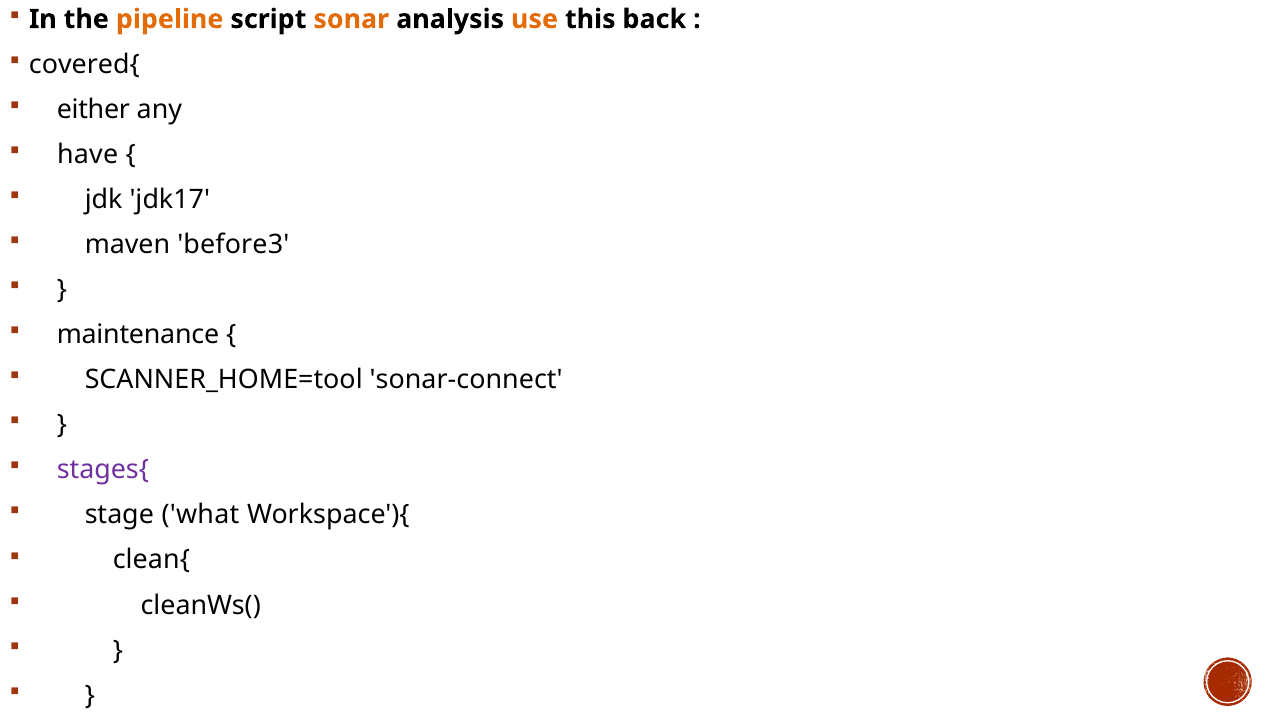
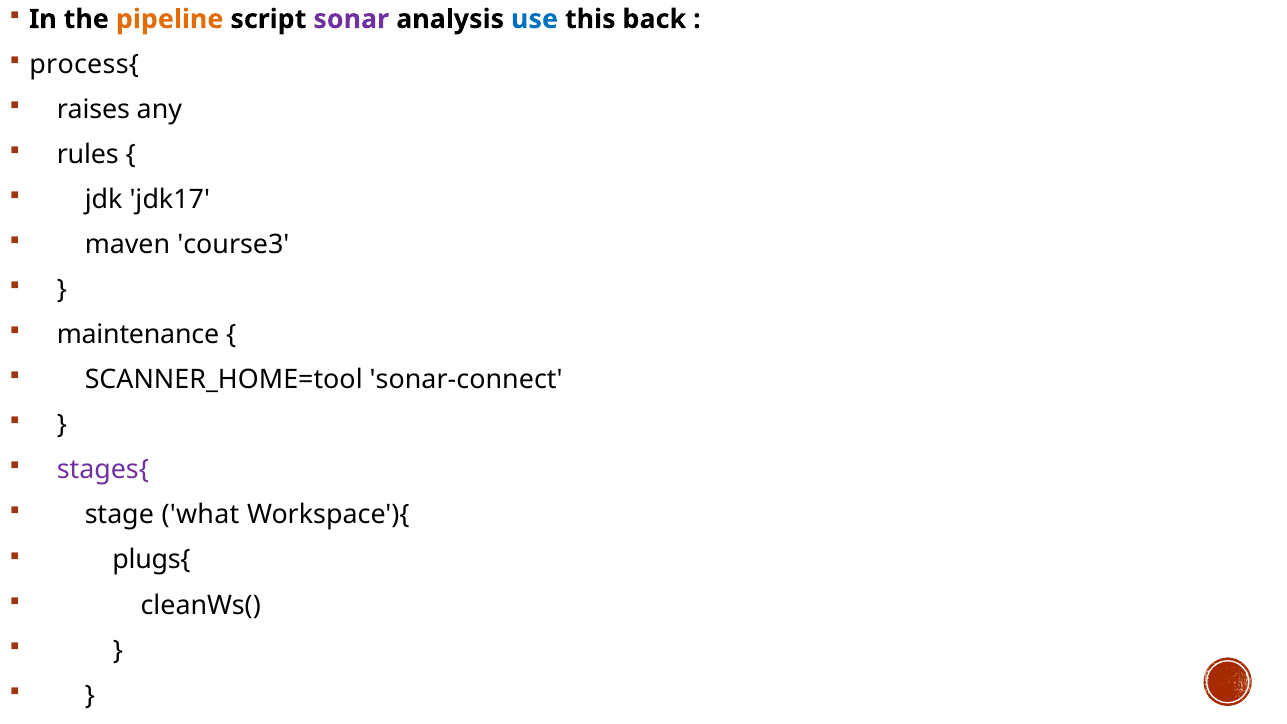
sonar colour: orange -> purple (351, 19)
use colour: orange -> blue (535, 19)
covered{: covered{ -> process{ (84, 64)
either: either -> raises (93, 109)
have: have -> rules (88, 154)
before3: before3 -> course3 (233, 245)
clean{: clean{ -> plugs{ (152, 560)
